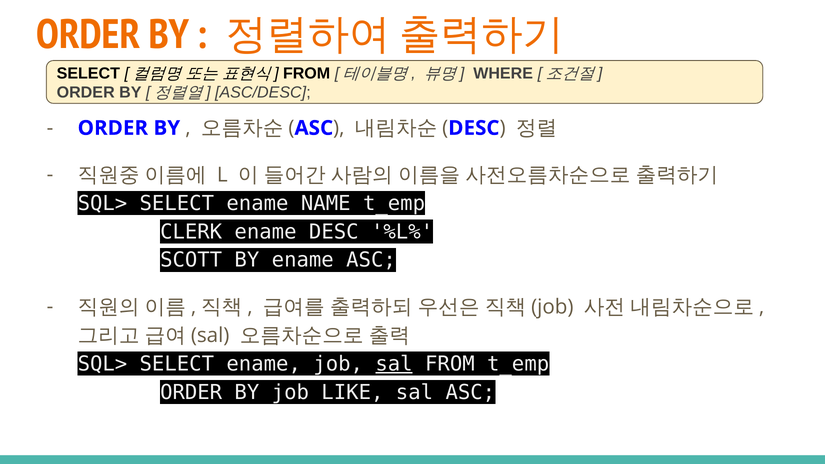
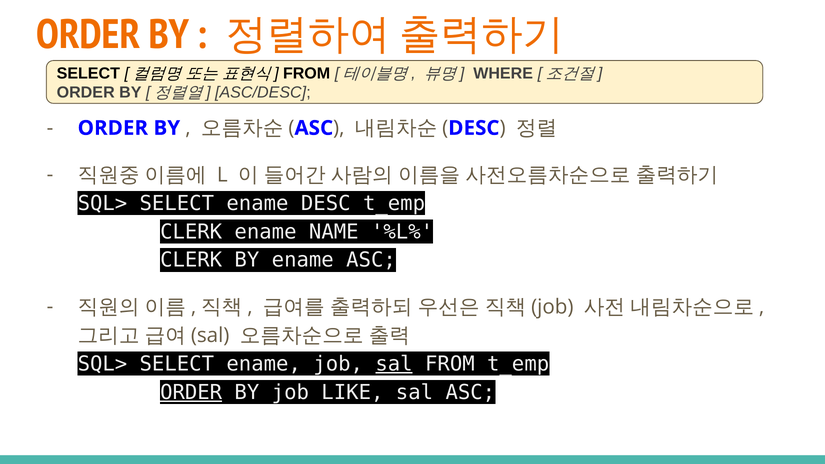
NAME: NAME -> DESC (326, 203)
DESC: DESC -> NAME (334, 232)
SCOTT: SCOTT -> CLERK (191, 260)
ORDER underline: none -> present (191, 392)
